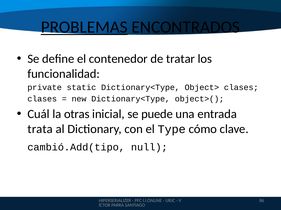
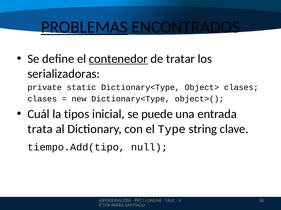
contenedor underline: none -> present (118, 59)
funcionalidad: funcionalidad -> serializadoras (64, 74)
otras: otras -> tipos (77, 114)
cómo: cómo -> string (203, 129)
cambió.Add(tipo: cambió.Add(tipo -> tiempo.Add(tipo (76, 148)
